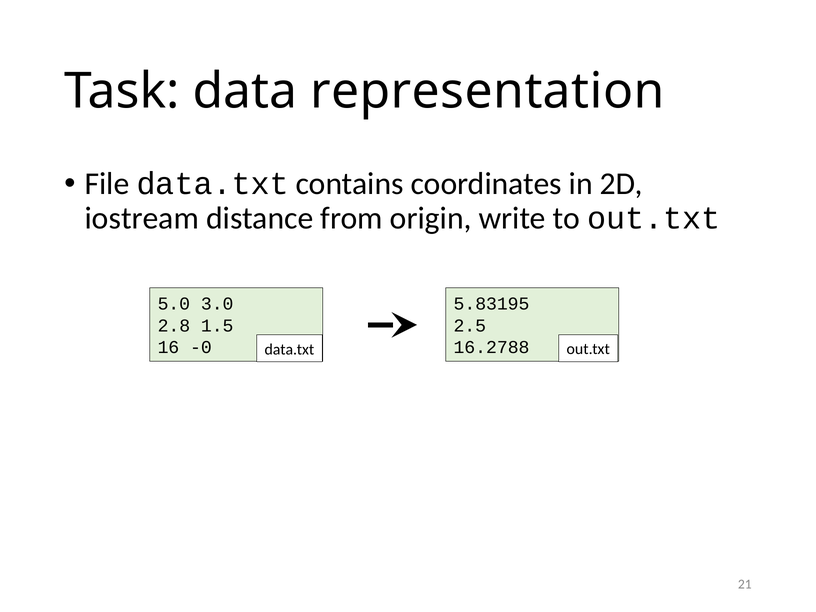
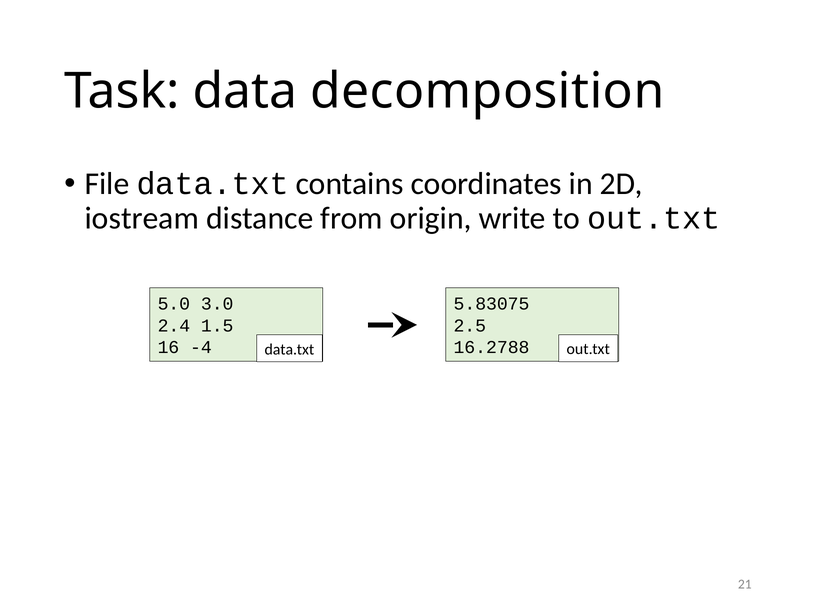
representation: representation -> decomposition (487, 91)
5.83195: 5.83195 -> 5.83075 (492, 304)
2.8: 2.8 -> 2.4 (174, 326)
-0: -0 -> -4 (201, 347)
